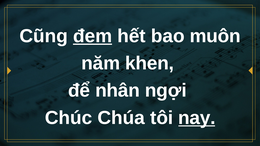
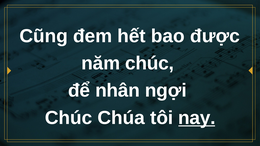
đem underline: present -> none (93, 36)
muôn: muôn -> được (215, 36)
năm khen: khen -> chúc (150, 63)
